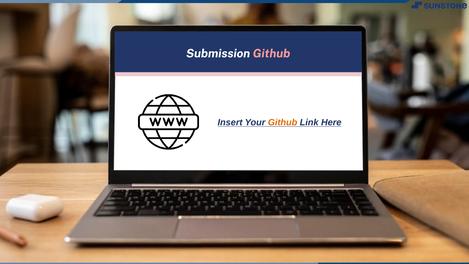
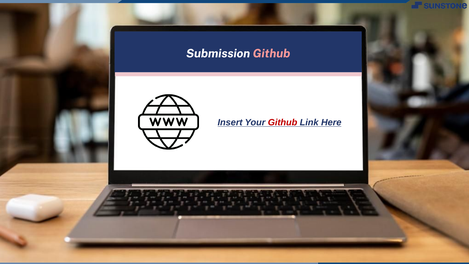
Github colour: orange -> red (283, 122)
